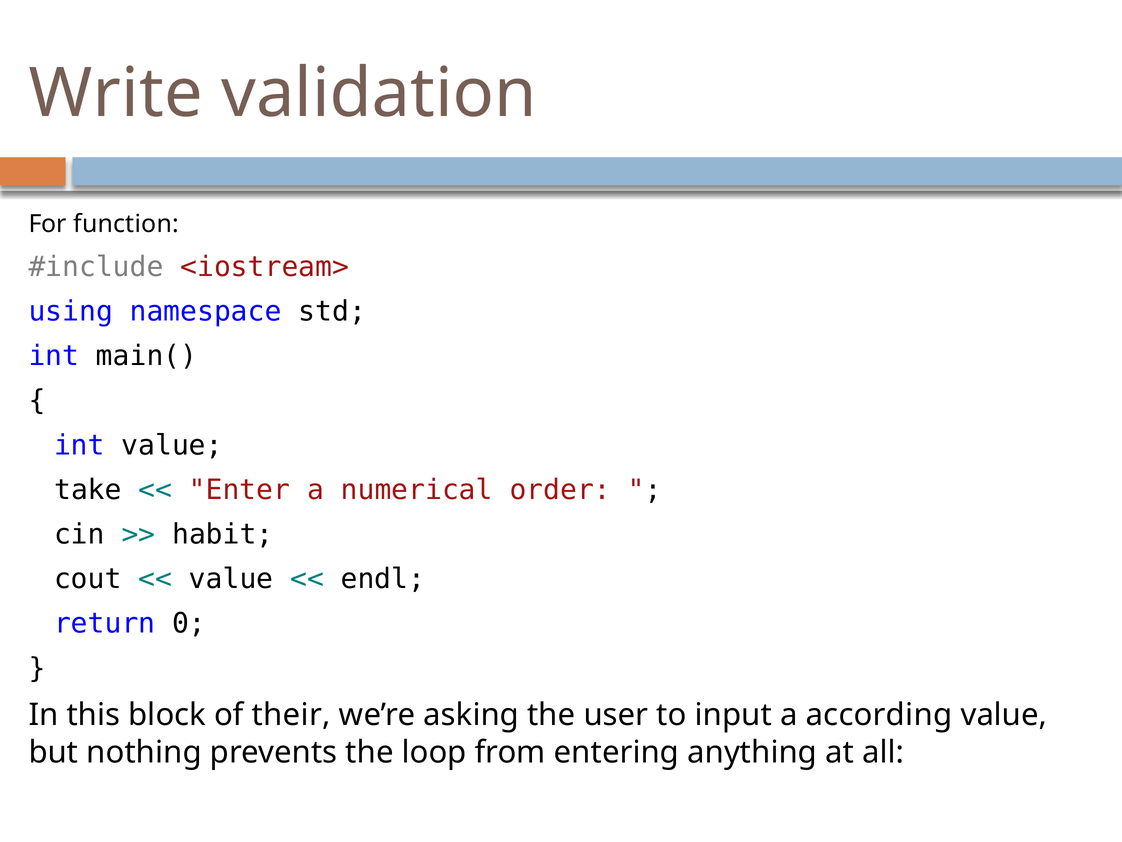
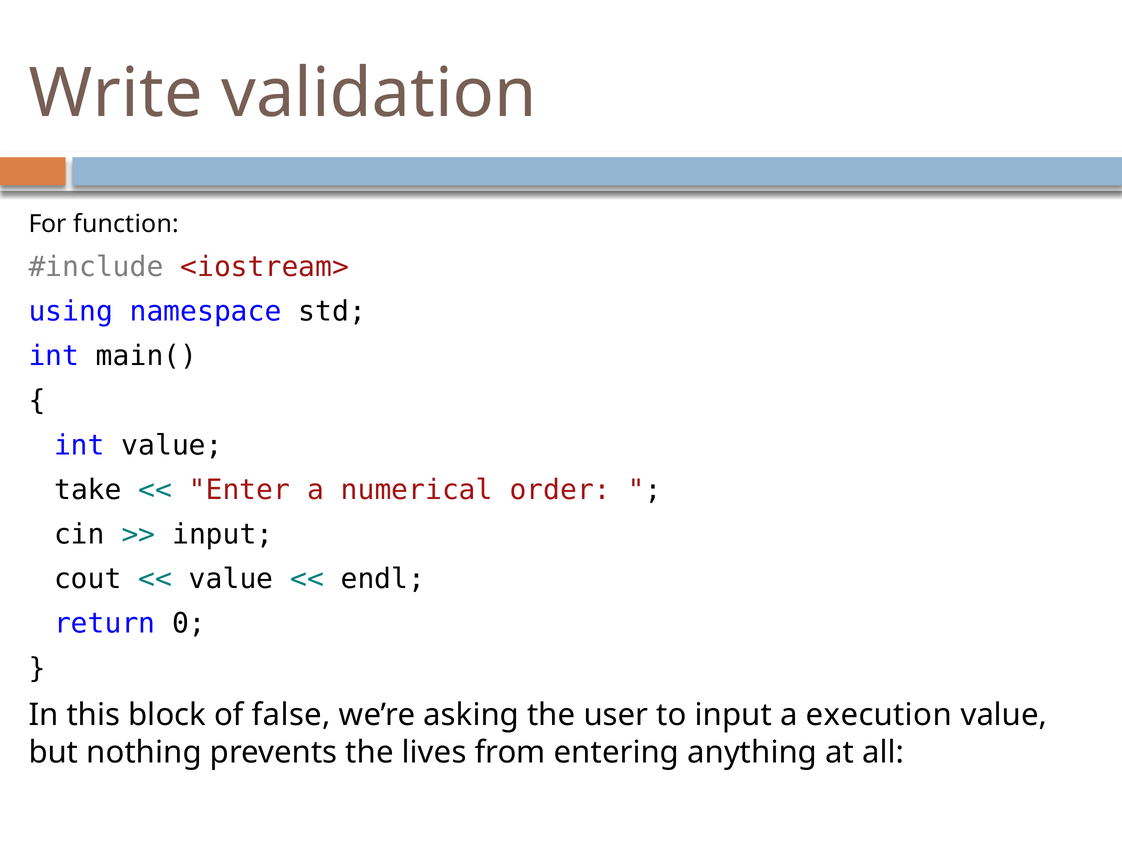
habit: habit -> input (223, 534)
their: their -> false (291, 715)
according: according -> execution (879, 715)
loop: loop -> lives (434, 752)
